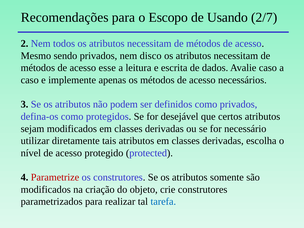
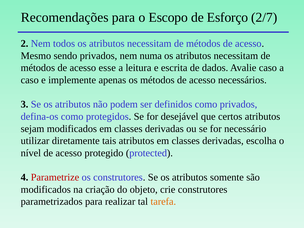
Usando: Usando -> Esforço (228, 17)
disco: disco -> numa (151, 56)
tarefa colour: blue -> orange (163, 202)
